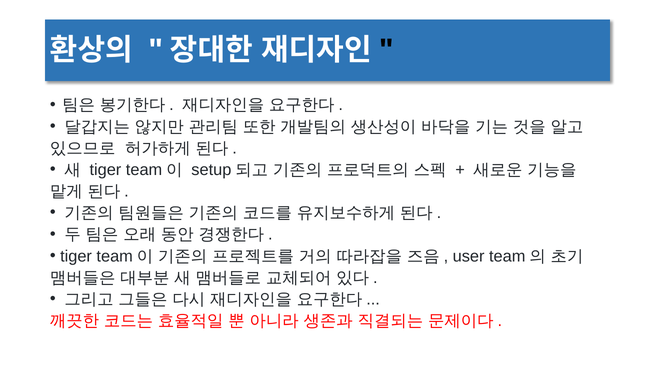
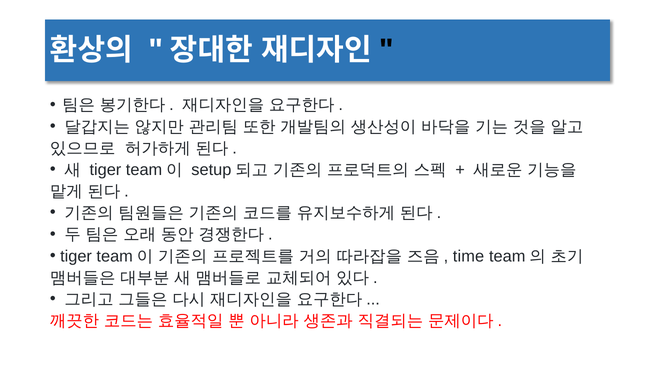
user: user -> time (469, 256)
